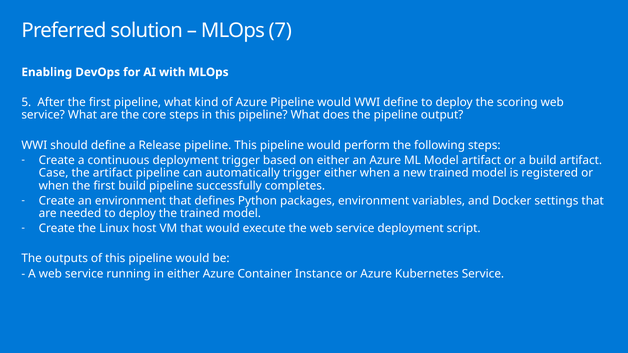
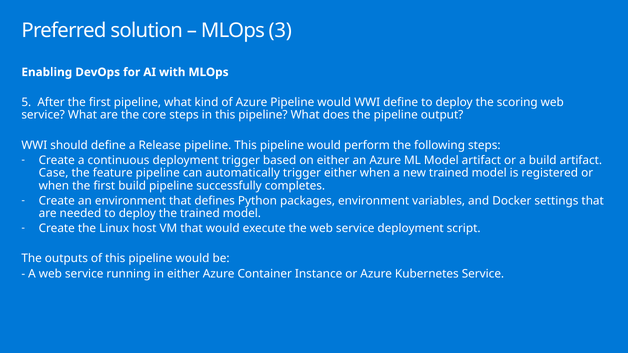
7: 7 -> 3 (280, 30)
the artifact: artifact -> feature (113, 173)
